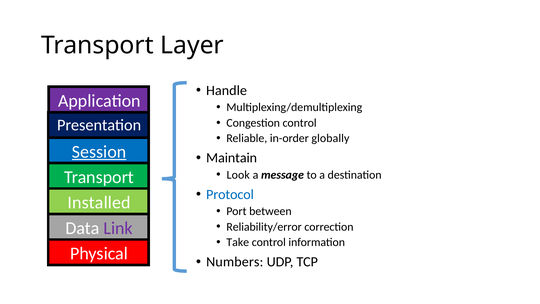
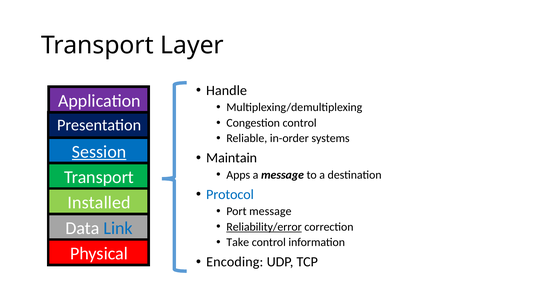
globally: globally -> systems (331, 138)
Look: Look -> Apps (238, 175)
Port between: between -> message (270, 211)
Reliability/error underline: none -> present (264, 227)
Link colour: purple -> blue (118, 228)
Numbers: Numbers -> Encoding (235, 262)
